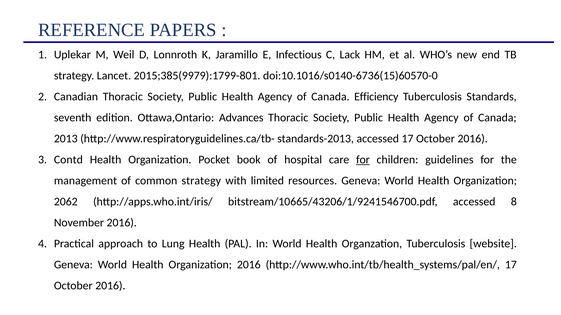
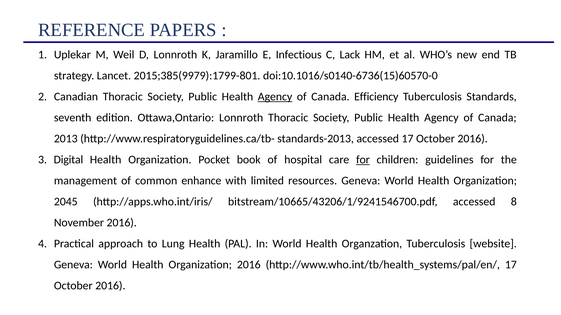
Agency underline: none -> present (275, 97)
Ottawa,Ontario Advances: Advances -> Lonnroth (241, 118)
Contd: Contd -> Digital (68, 160)
common strategy: strategy -> enhance (201, 181)
2062: 2062 -> 2045 (66, 202)
